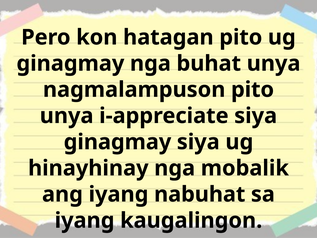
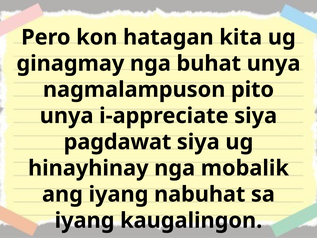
hatagan pito: pito -> kita (241, 37)
ginagmay: ginagmay -> pagdawat (118, 142)
